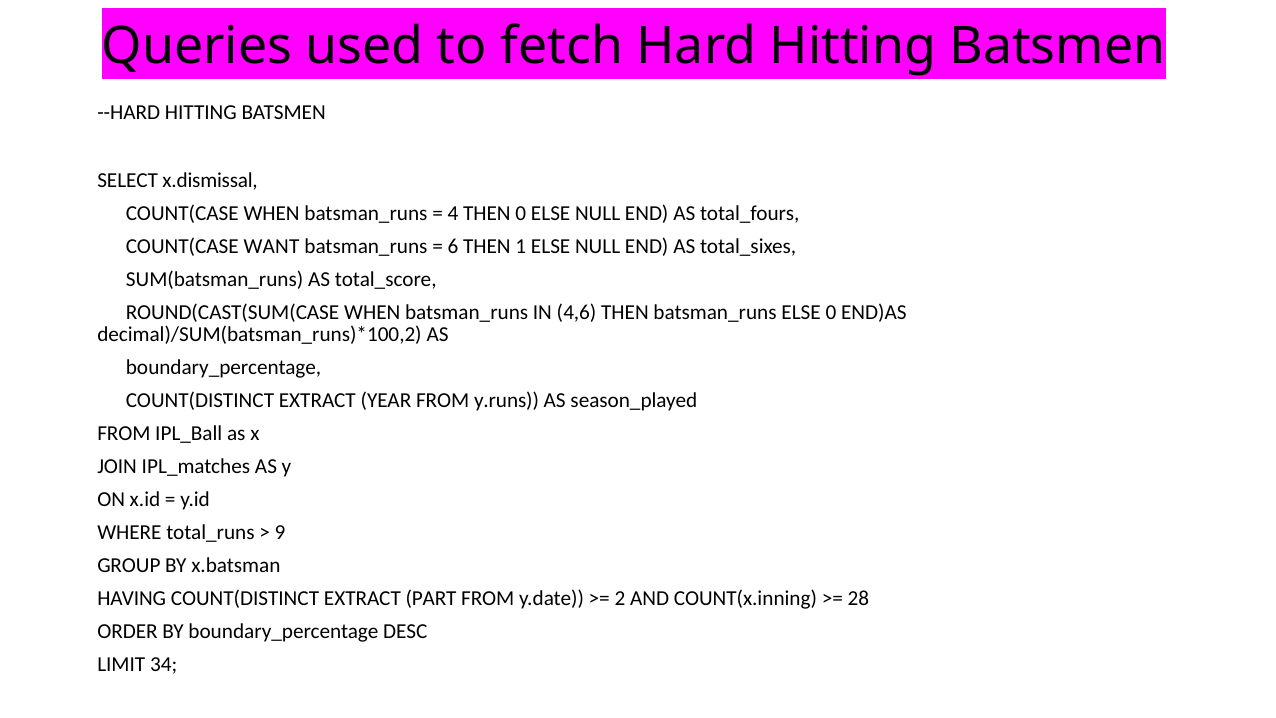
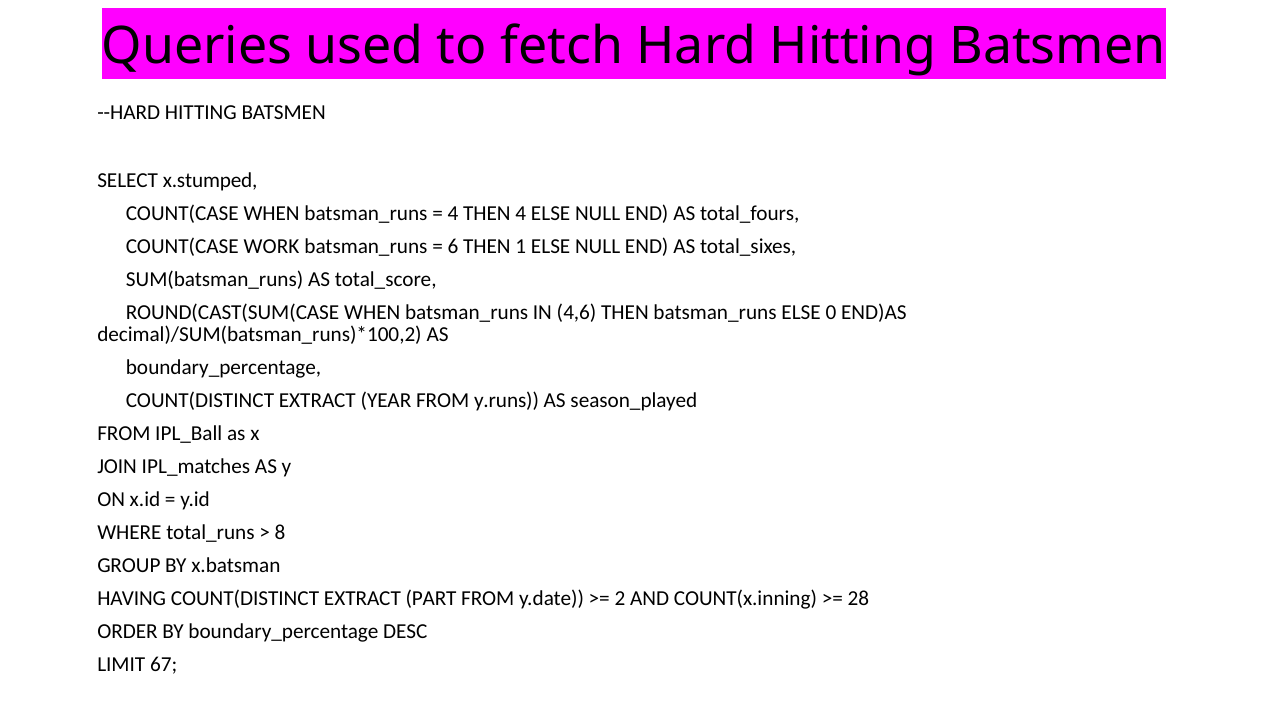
x.dismissal: x.dismissal -> x.stumped (210, 181)
THEN 0: 0 -> 4 (521, 214)
WANT: WANT -> WORK (272, 247)
9: 9 -> 8 (280, 532)
34: 34 -> 67 (164, 664)
